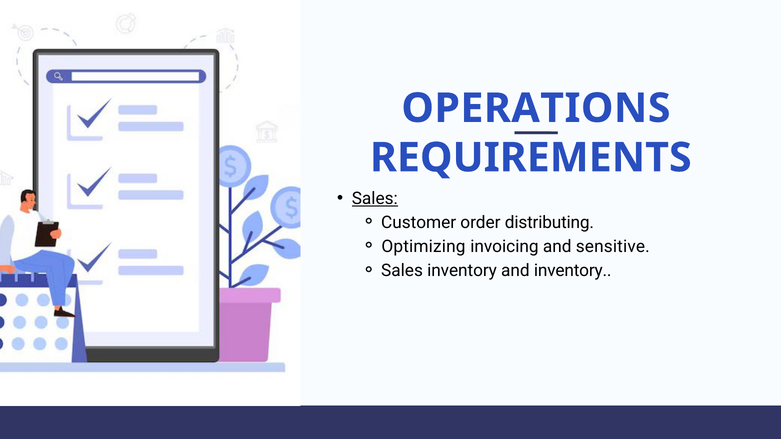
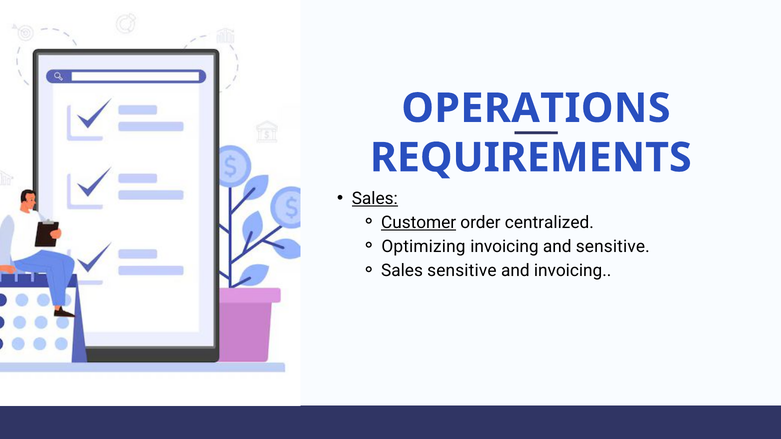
Customer underline: none -> present (419, 223)
distributing: distributing -> centralized (549, 223)
Sales inventory: inventory -> sensitive (462, 271)
and inventory: inventory -> invoicing (573, 271)
